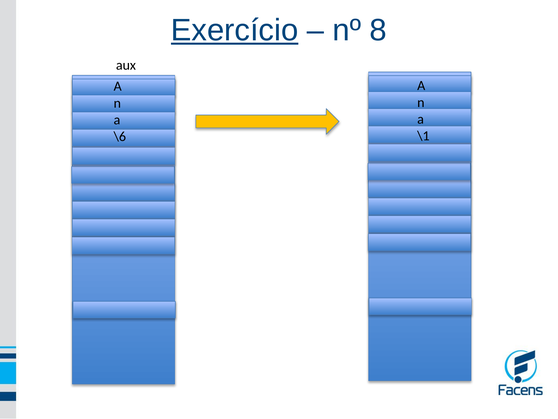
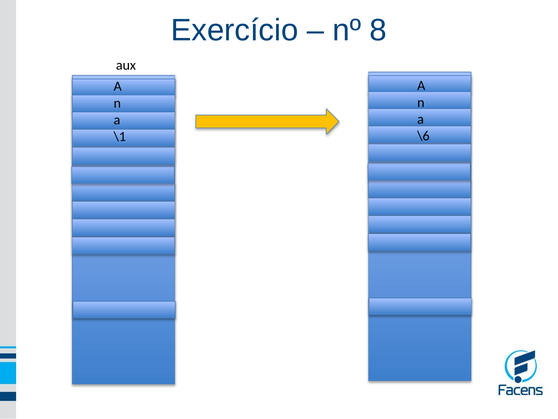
Exercício underline: present -> none (235, 30)
\1: \1 -> \6 (423, 136)
\6: \6 -> \1 (120, 136)
